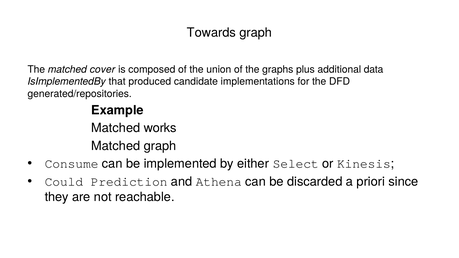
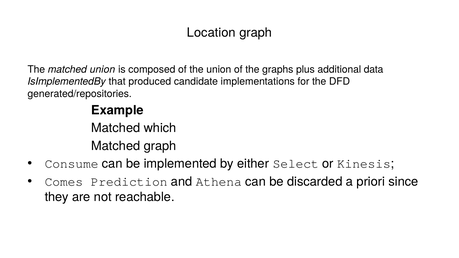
Towards: Towards -> Location (211, 33)
matched cover: cover -> union (102, 69)
works: works -> which (160, 128)
Could: Could -> Comes (64, 182)
